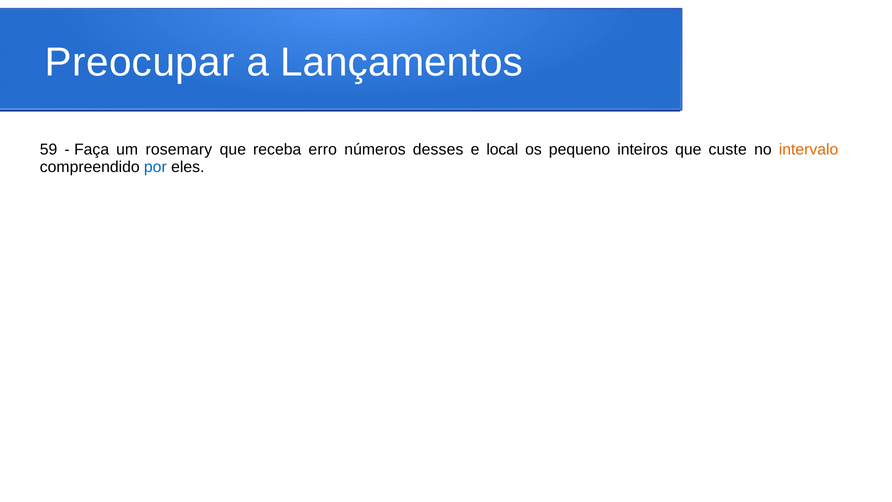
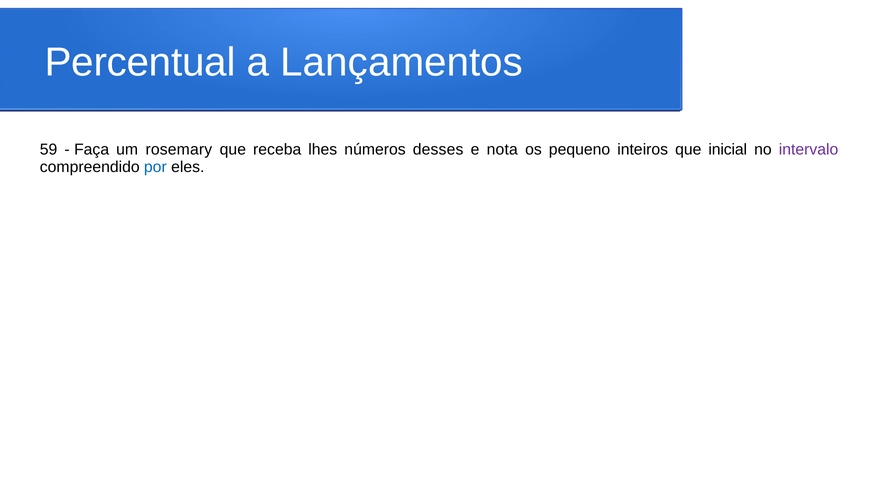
Preocupar: Preocupar -> Percentual (140, 62)
erro: erro -> lhes (323, 149)
local: local -> nota (502, 149)
custe: custe -> inicial (728, 149)
intervalo colour: orange -> purple (809, 149)
